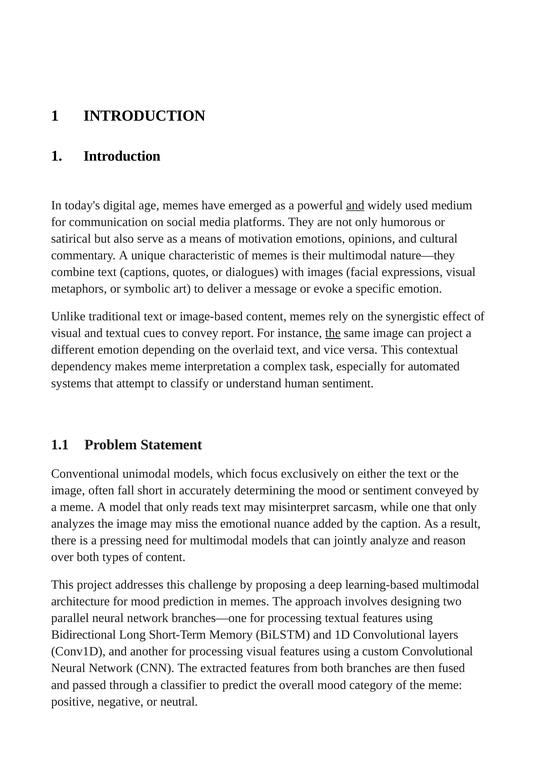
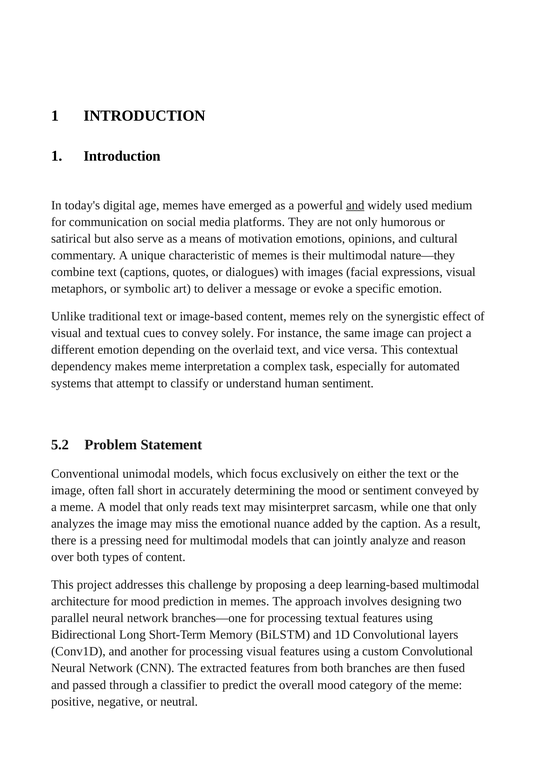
report: report -> solely (238, 333)
the underline: present -> none (333, 333)
1.1: 1.1 -> 5.2 (60, 444)
